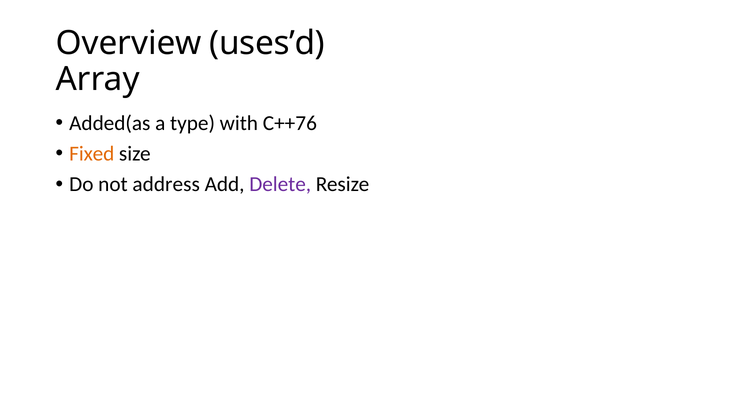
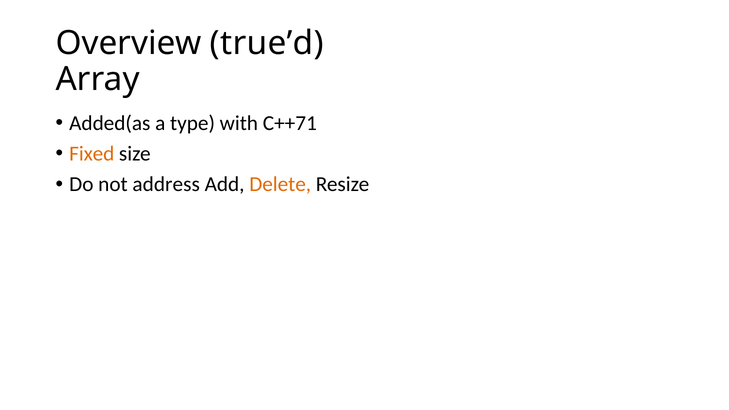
uses’d: uses’d -> true’d (267, 43)
C++76: C++76 -> C++71 (290, 123)
Delete colour: purple -> orange (280, 184)
